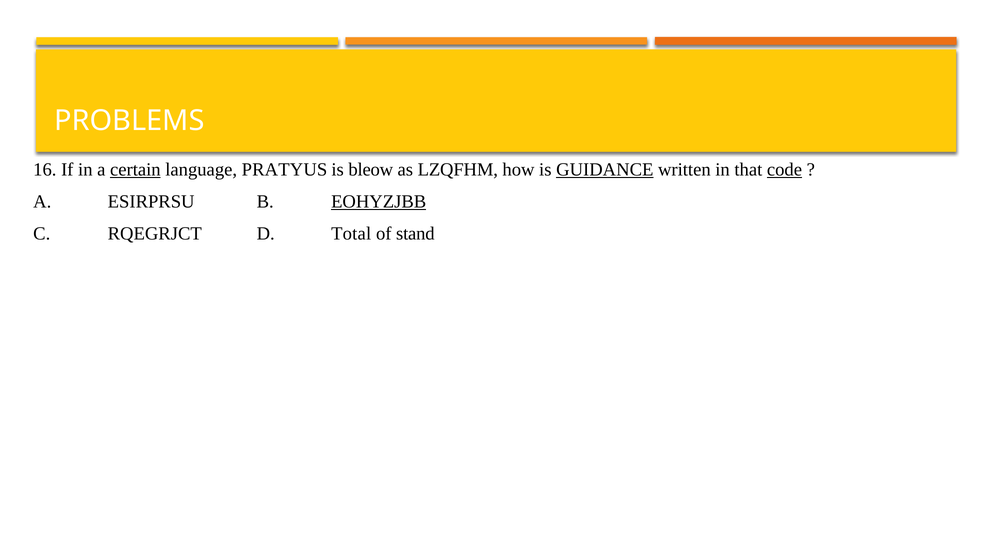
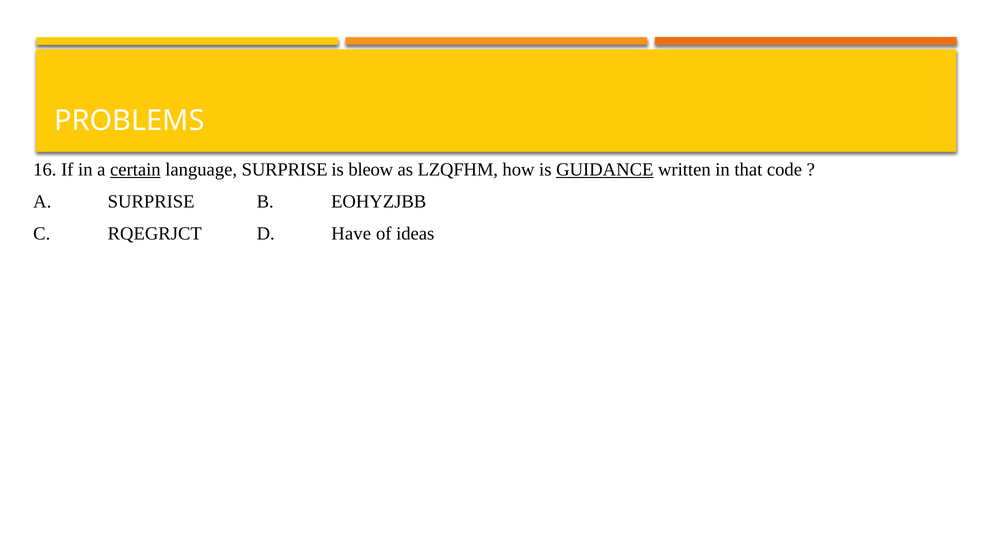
language PRATYUS: PRATYUS -> SURPRISE (285, 170)
code underline: present -> none (785, 170)
A ESIRPRSU: ESIRPRSU -> SURPRISE (151, 202)
EOHYZJBB underline: present -> none (379, 202)
Total: Total -> Have (351, 234)
stand: stand -> ideas (415, 234)
